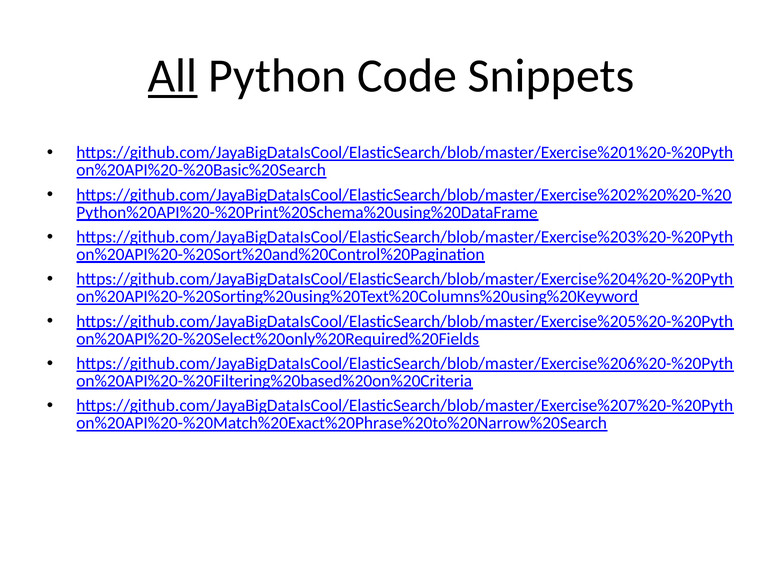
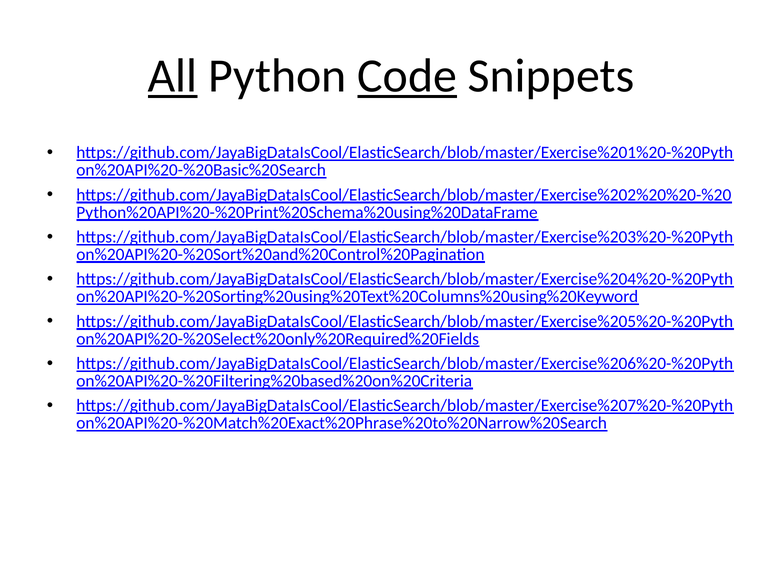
Code underline: none -> present (407, 76)
